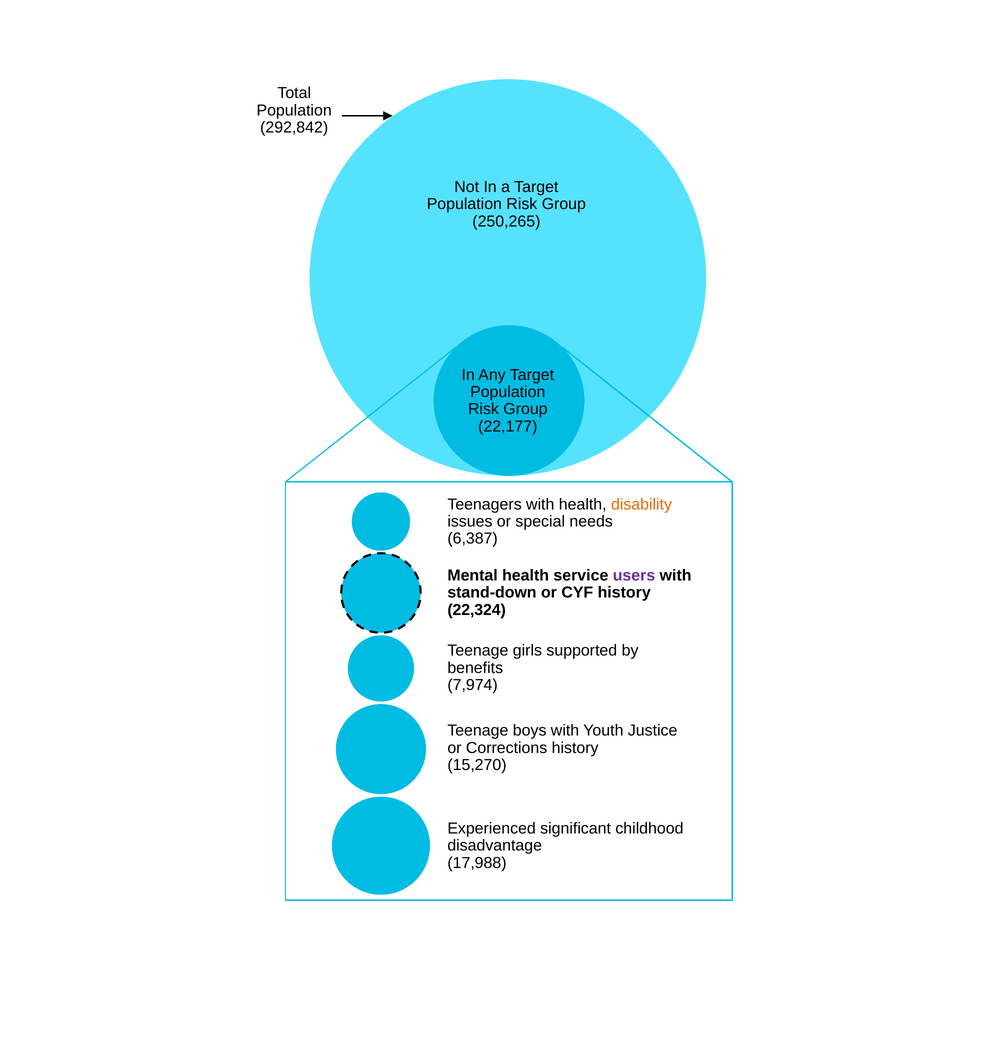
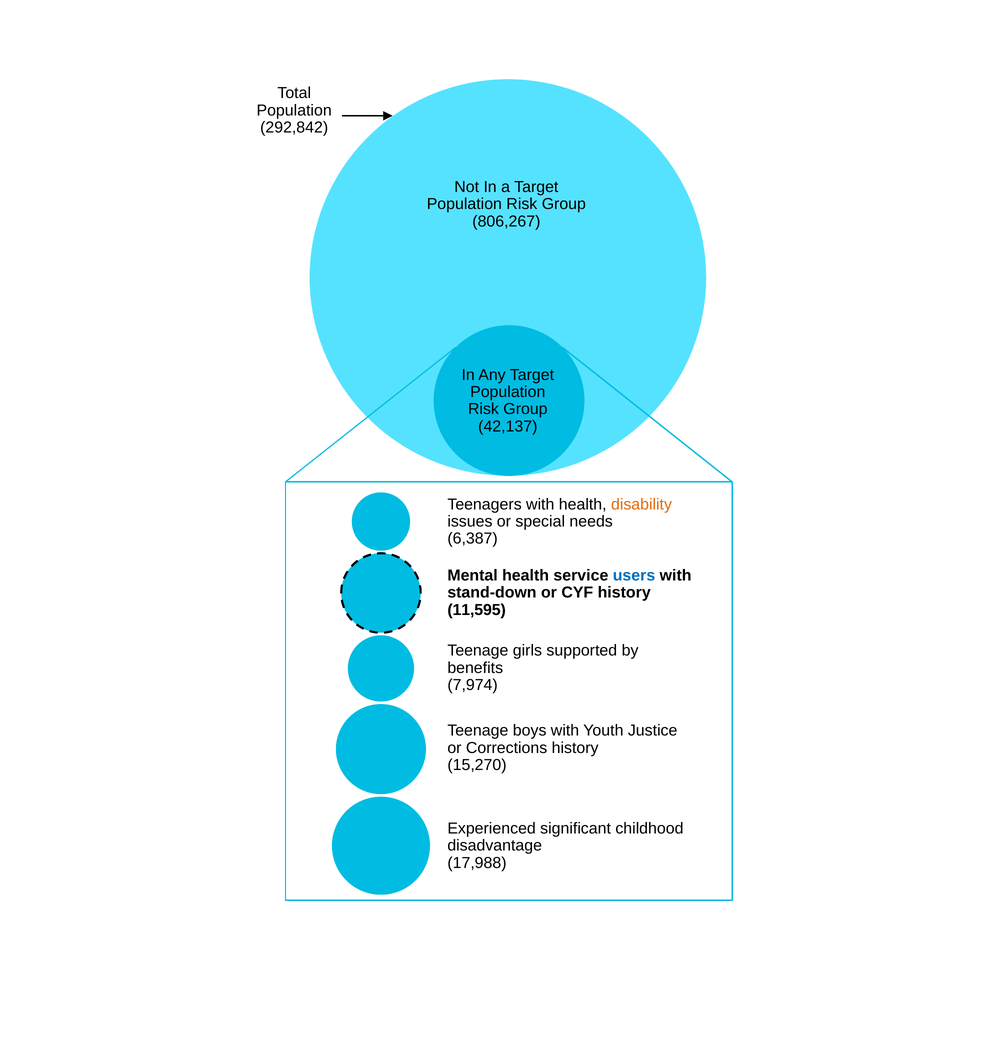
250,265: 250,265 -> 806,267 (506, 221)
22,177: 22,177 -> 42,137 (508, 426)
users colour: purple -> blue (634, 575)
22,324: 22,324 -> 11,595 (477, 610)
